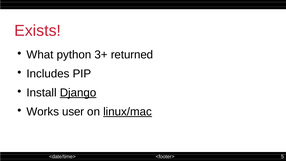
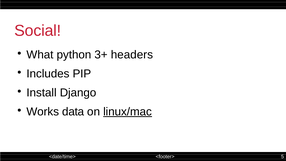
Exists: Exists -> Social (38, 31)
returned: returned -> headers (132, 55)
Django underline: present -> none (78, 93)
user: user -> data (73, 112)
